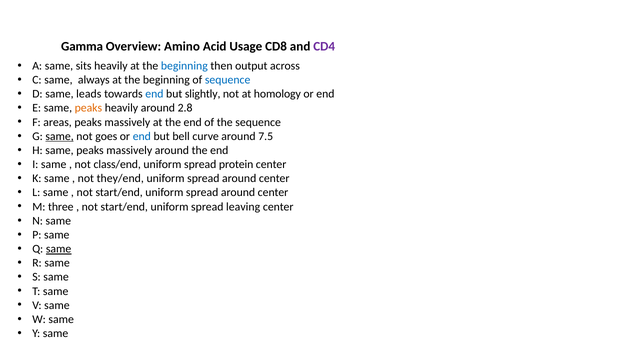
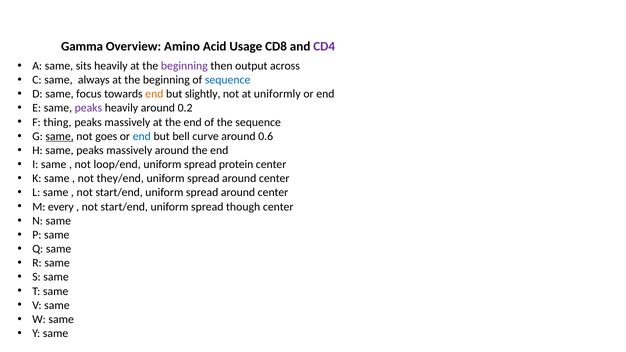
beginning colour: blue -> purple (184, 66)
leads: leads -> focus (89, 94)
end colour: blue -> orange (154, 94)
homology: homology -> uniformly (277, 94)
peaks colour: orange -> purple (88, 108)
2.8: 2.8 -> 0.2 (185, 108)
areas: areas -> thing (57, 122)
7.5: 7.5 -> 0.6 (266, 136)
class/end: class/end -> loop/end (117, 164)
three: three -> every (61, 207)
leaving: leaving -> though (243, 207)
same underline: present -> none (59, 249)
